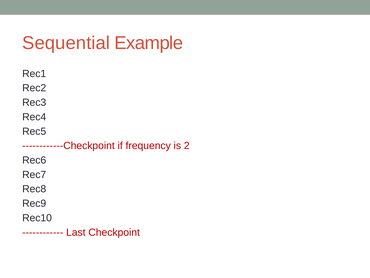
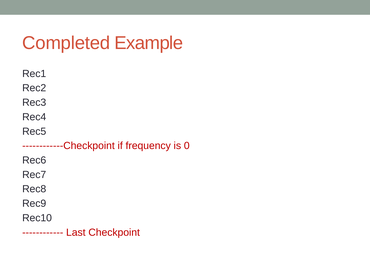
Sequential: Sequential -> Completed (66, 43)
2: 2 -> 0 (187, 146)
